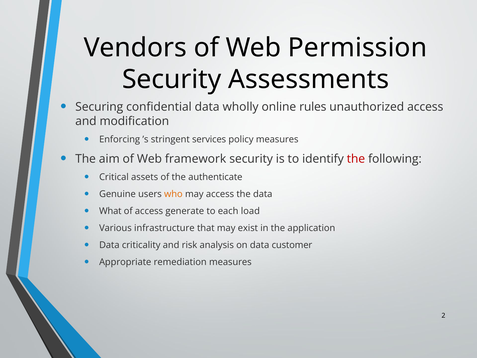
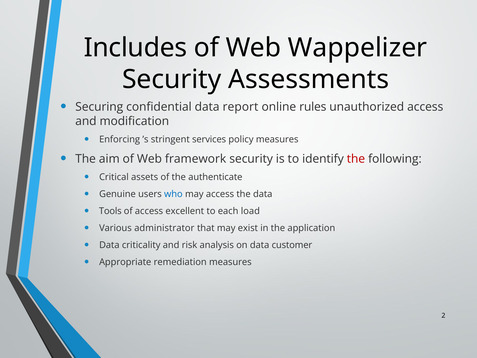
Vendors: Vendors -> Includes (135, 48)
Permission: Permission -> Wappelizer (358, 48)
wholly: wholly -> report (241, 107)
who colour: orange -> blue (173, 194)
What: What -> Tools (110, 211)
generate: generate -> excellent (185, 211)
infrastructure: infrastructure -> administrator (164, 228)
